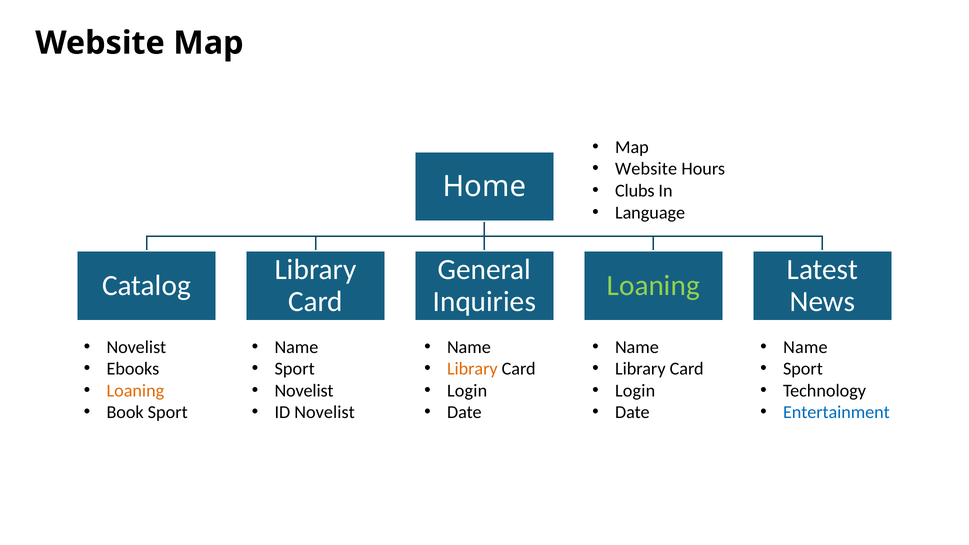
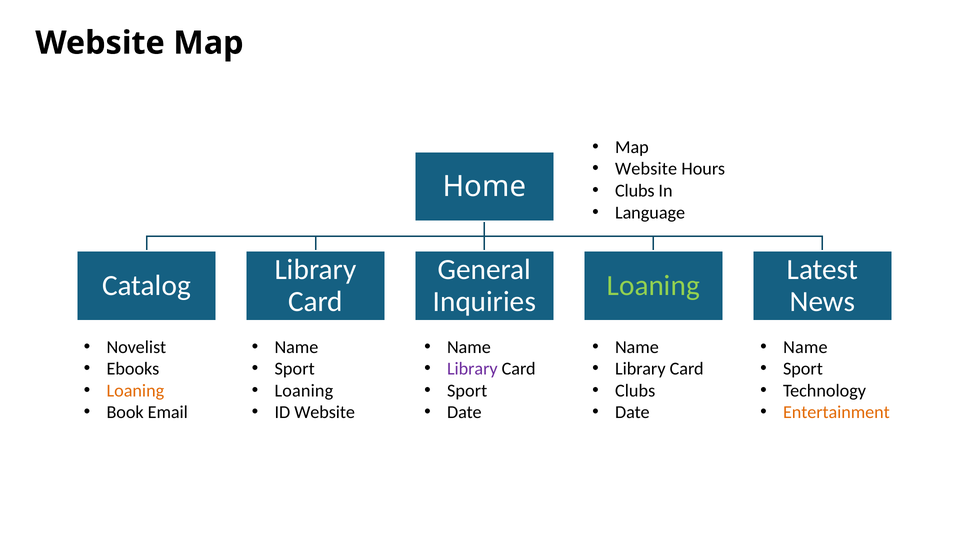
Library colour: orange -> purple (472, 369)
Novelist: Novelist -> Loaning (304, 391)
Login: Login -> Sport (467, 391)
Login: Login -> Clubs (635, 391)
Book Sport: Sport -> Email (168, 412)
ID Novelist: Novelist -> Website (325, 412)
Entertainment colour: blue -> orange (836, 412)
